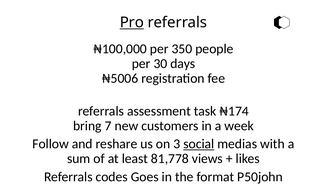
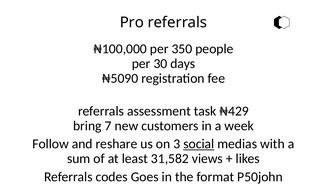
Pro underline: present -> none (132, 22)
₦5006: ₦5006 -> ₦5090 (120, 78)
₦174: ₦174 -> ₦429 (234, 111)
81,778: 81,778 -> 31,582 (170, 159)
